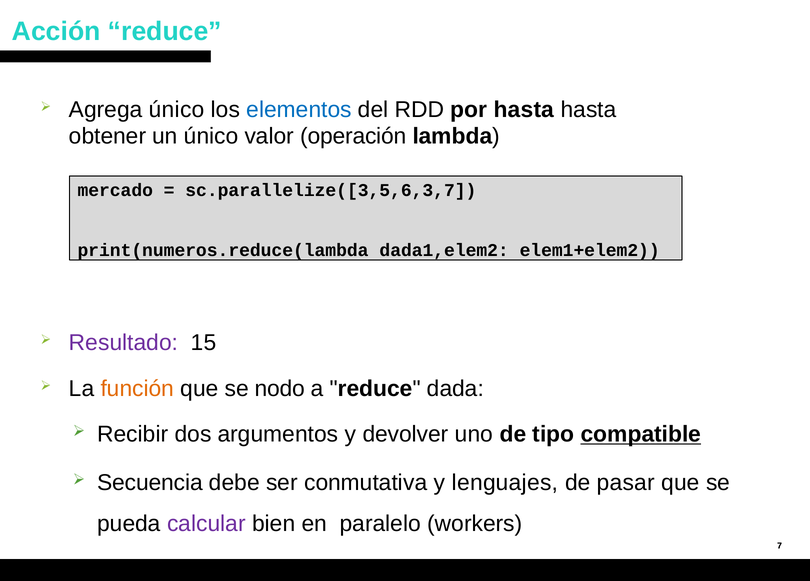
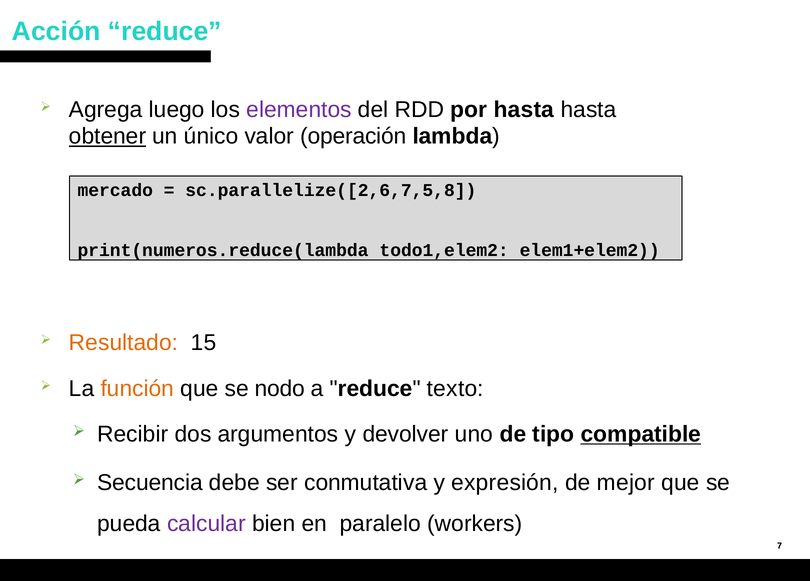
Agrega único: único -> luego (177, 110)
elementos colour: blue -> purple (299, 110)
obtener underline: none -> present (108, 136)
sc.parallelize([3,5,6,3,7: sc.parallelize([3,5,6,3,7 -> sc.parallelize([2,6,7,5,8 (331, 190)
dada1,elem2: dada1,elem2 -> todo1,elem2 (444, 250)
Resultado colour: purple -> orange (123, 342)
dada: dada -> texto (455, 389)
lenguajes: lenguajes -> expresión (505, 482)
pasar: pasar -> mejor (626, 482)
